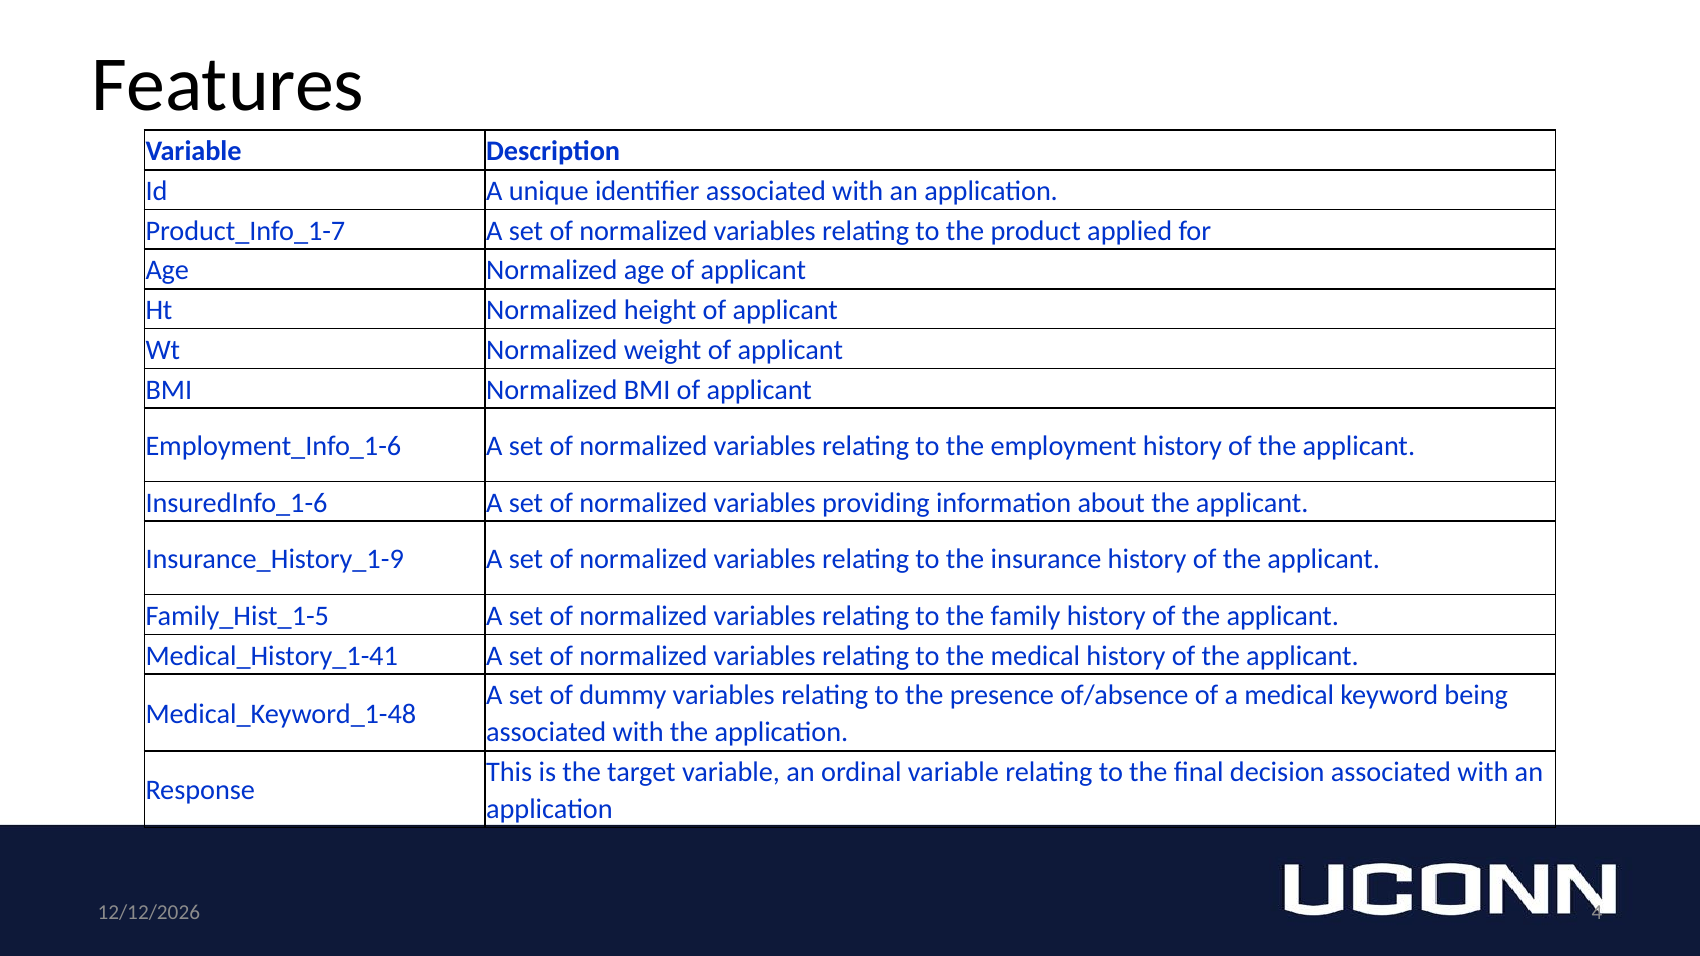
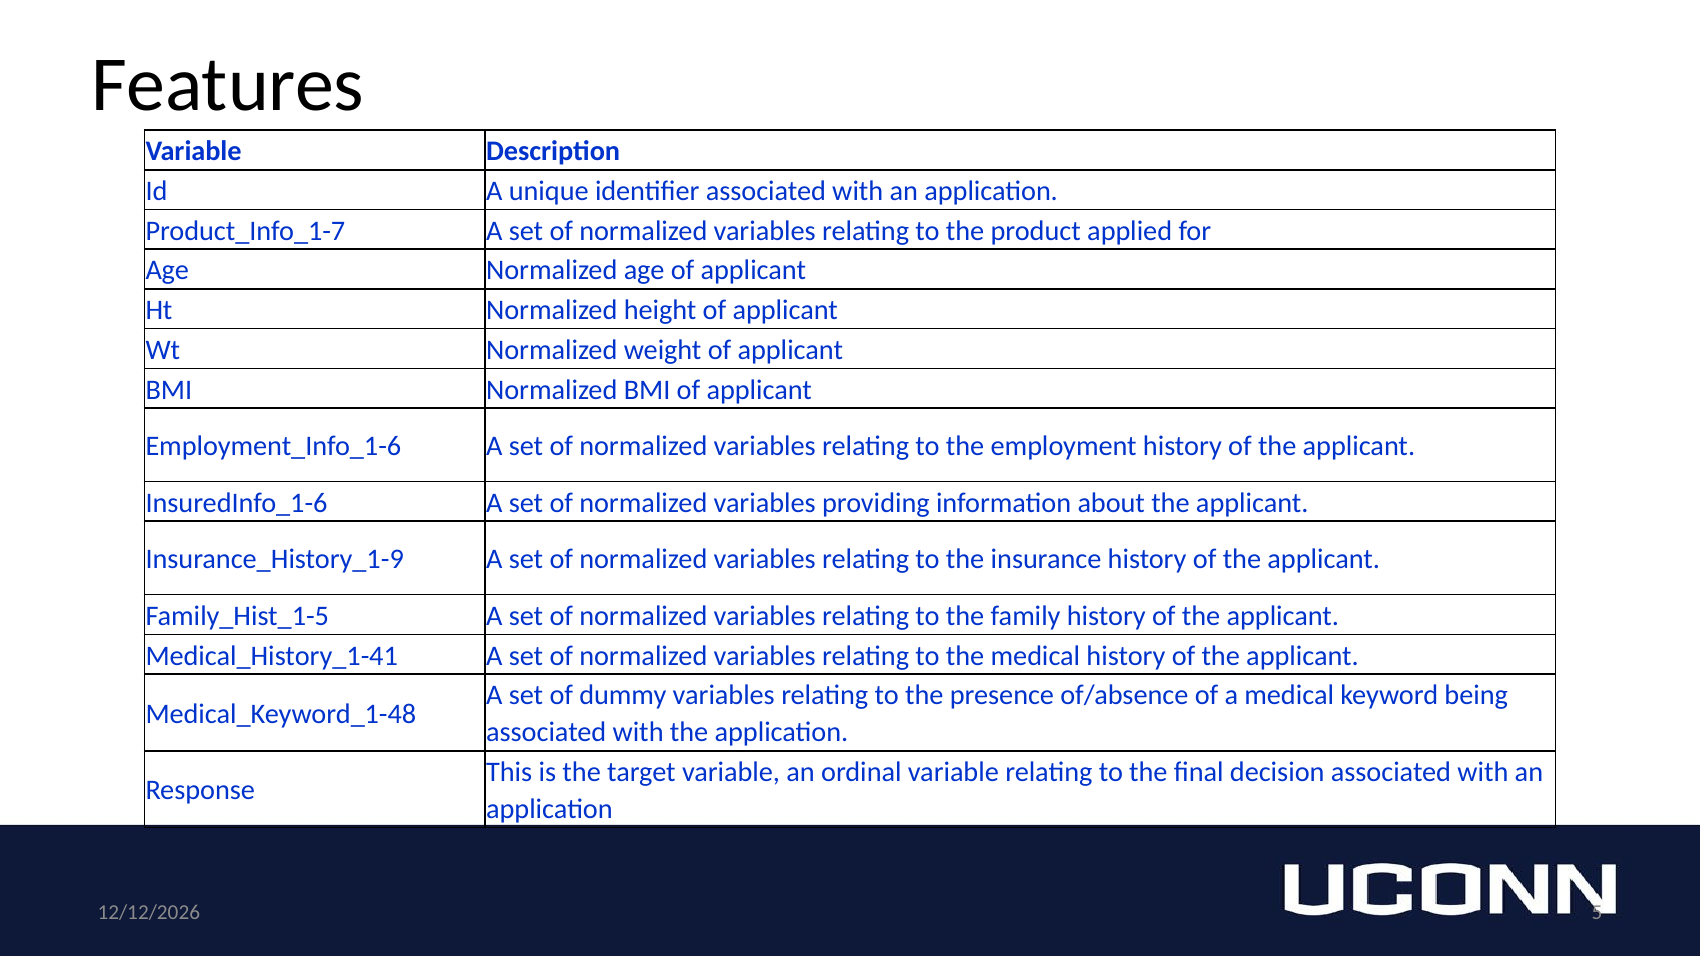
4: 4 -> 5 (1597, 913)
